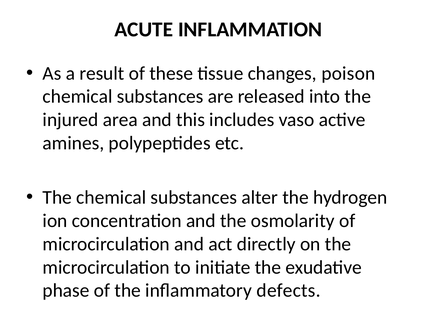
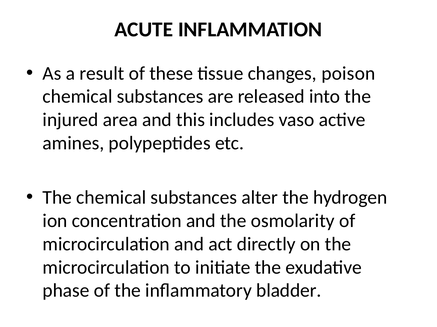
defects: defects -> bladder (289, 291)
